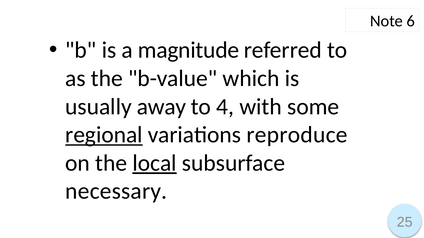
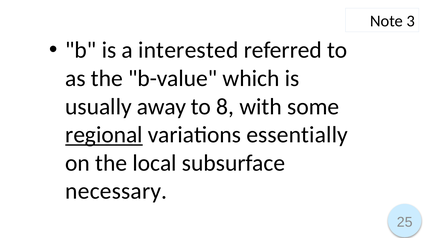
6: 6 -> 3 (411, 21)
magnitude: magnitude -> interested (188, 50)
4: 4 -> 8 (225, 107)
reproduce: reproduce -> essentially (297, 135)
local underline: present -> none (155, 163)
